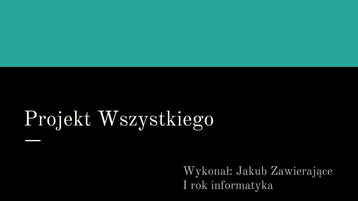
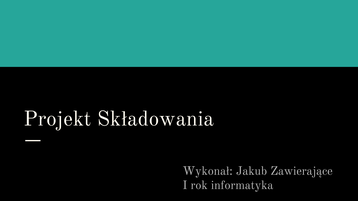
Wszystkiego: Wszystkiego -> Składowania (156, 119)
